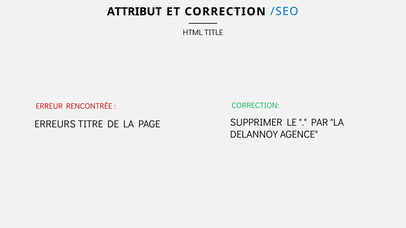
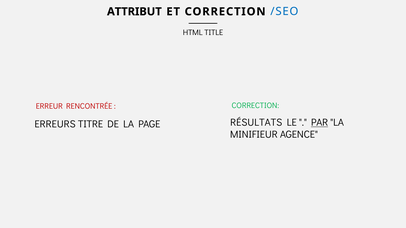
SUPPRIMER: SUPPRIMER -> RÉSULTATS (256, 123)
PAR underline: none -> present (320, 123)
DELANNOY: DELANNOY -> MINIFIEUR (254, 135)
